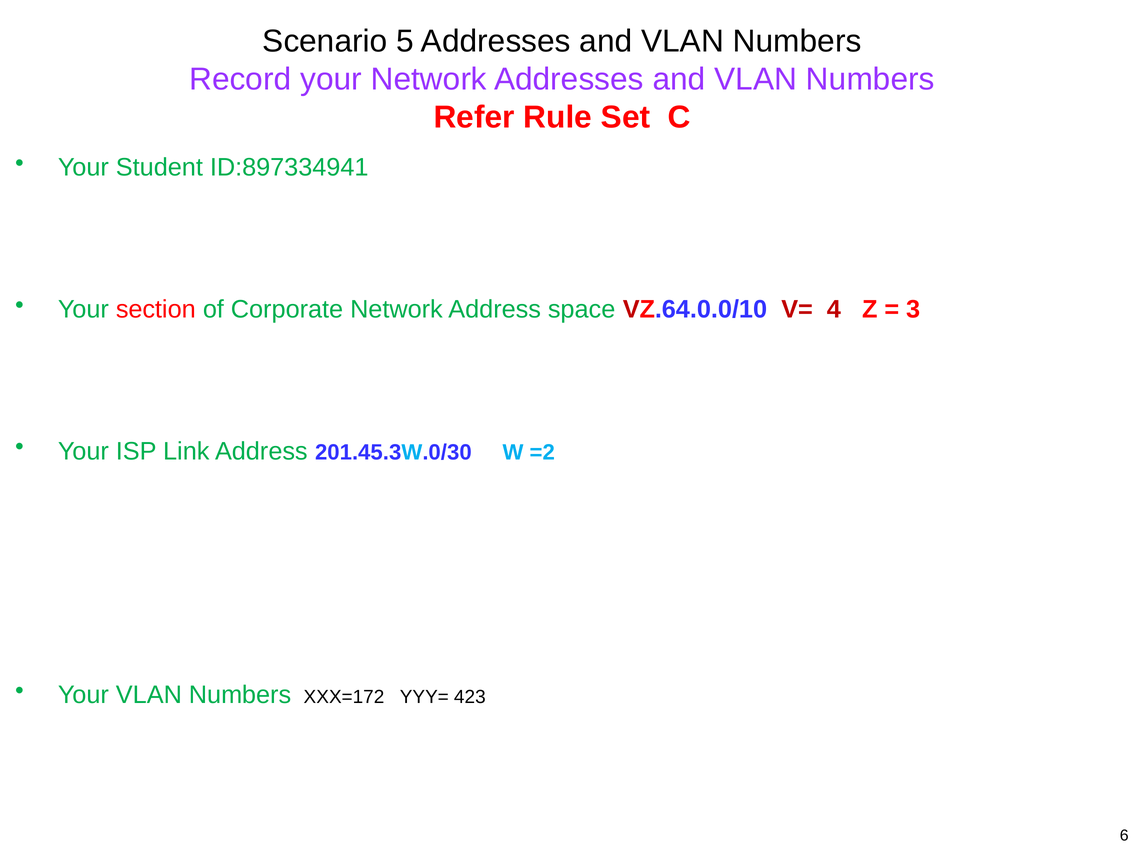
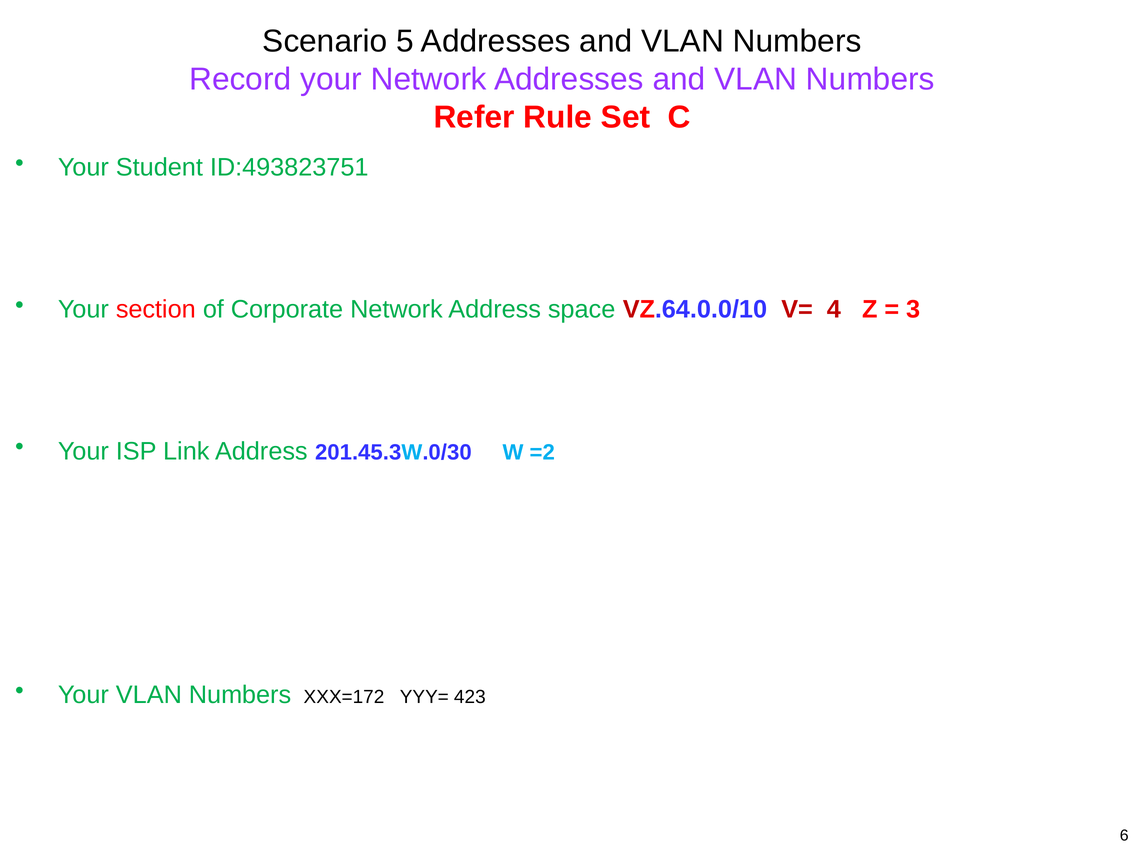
ID:897334941: ID:897334941 -> ID:493823751 (289, 168)
